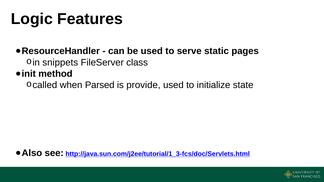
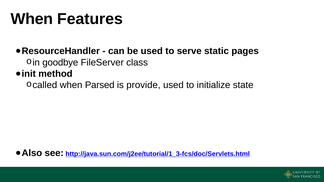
Logic: Logic -> When (32, 19)
snippets: snippets -> goodbye (60, 62)
